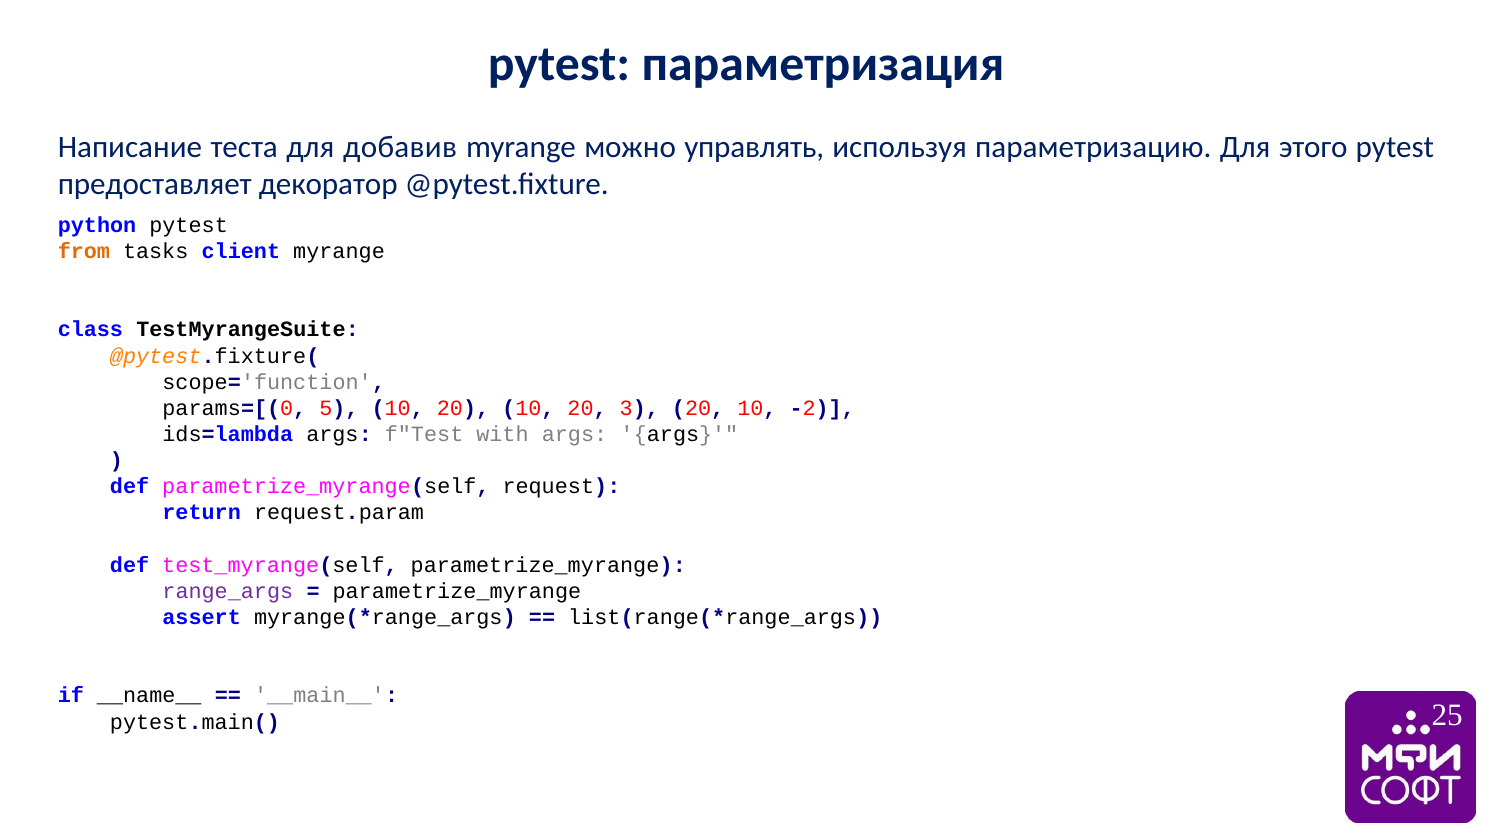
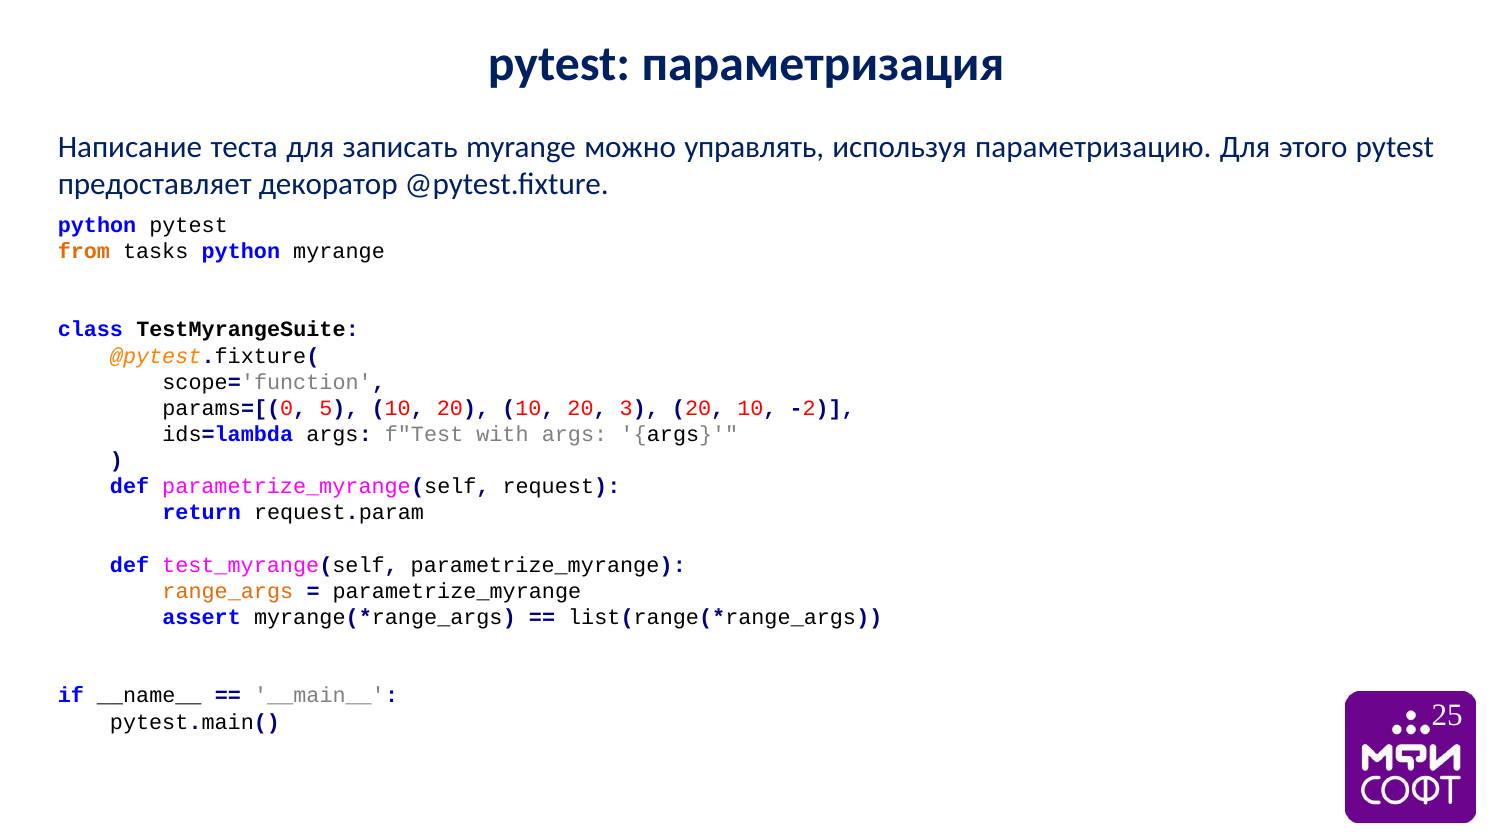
добавив: добавив -> записать (400, 147)
tasks client: client -> python (241, 251)
range_args colour: purple -> orange (228, 591)
